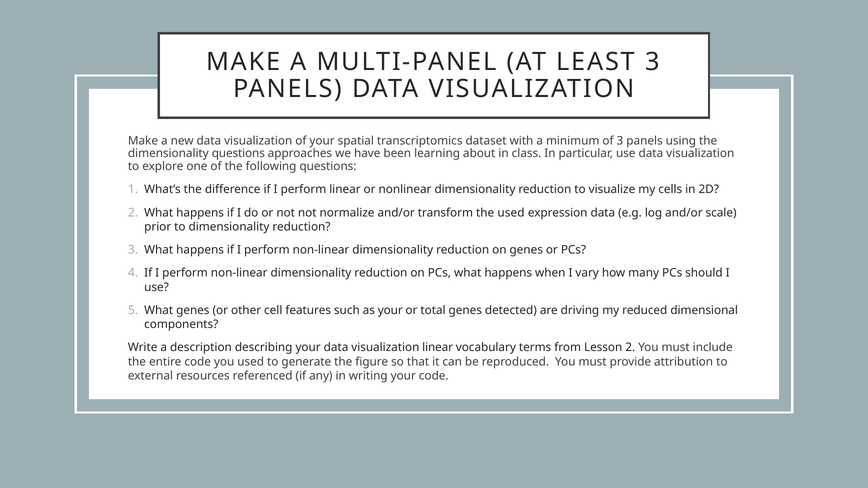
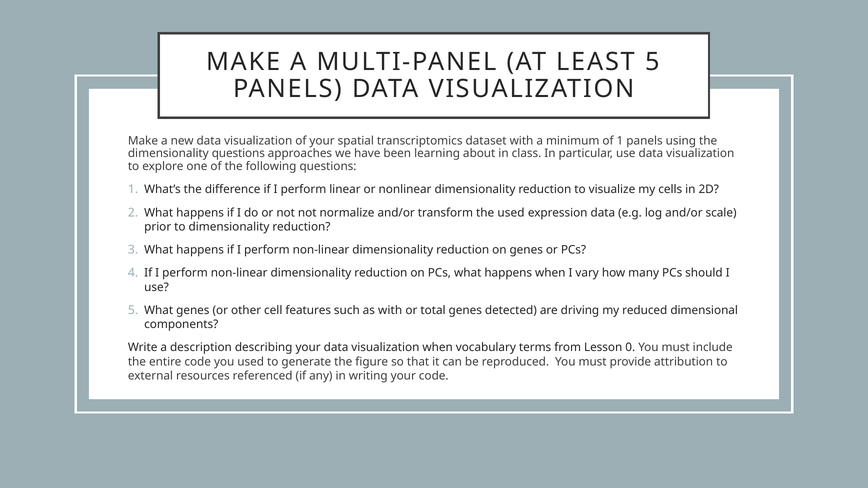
LEAST 3: 3 -> 5 (652, 62)
of 3: 3 -> 1 (620, 141)
as your: your -> with (390, 310)
visualization linear: linear -> when (438, 348)
Lesson 2: 2 -> 0 (630, 348)
